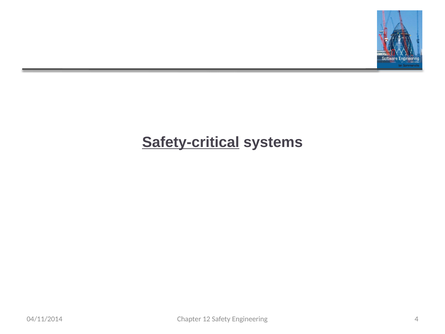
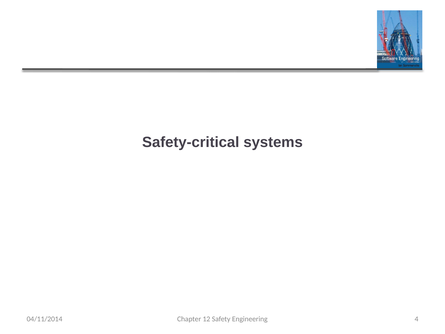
Safety-critical underline: present -> none (191, 142)
